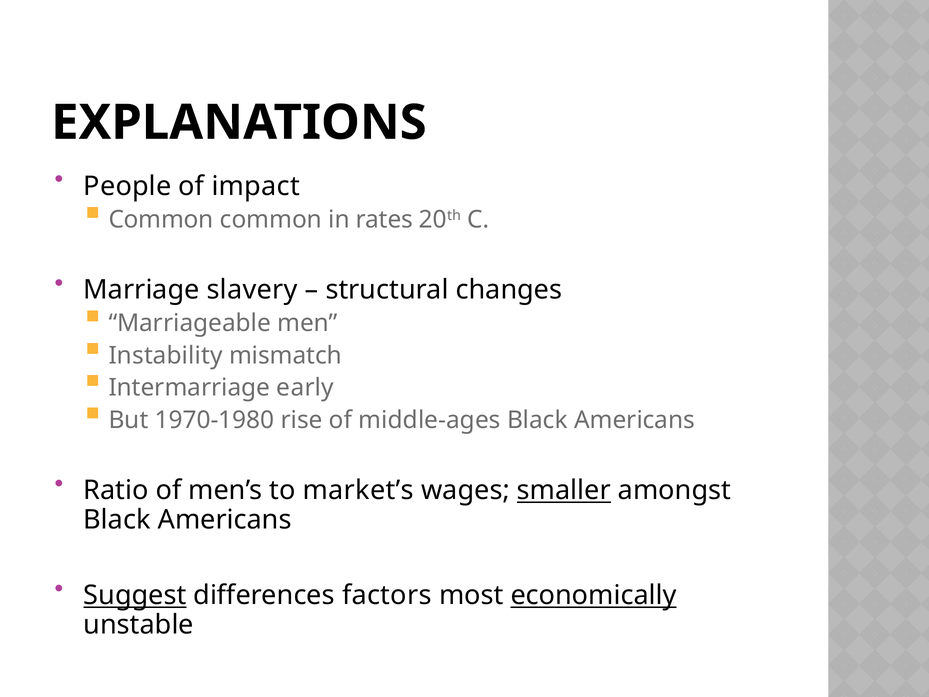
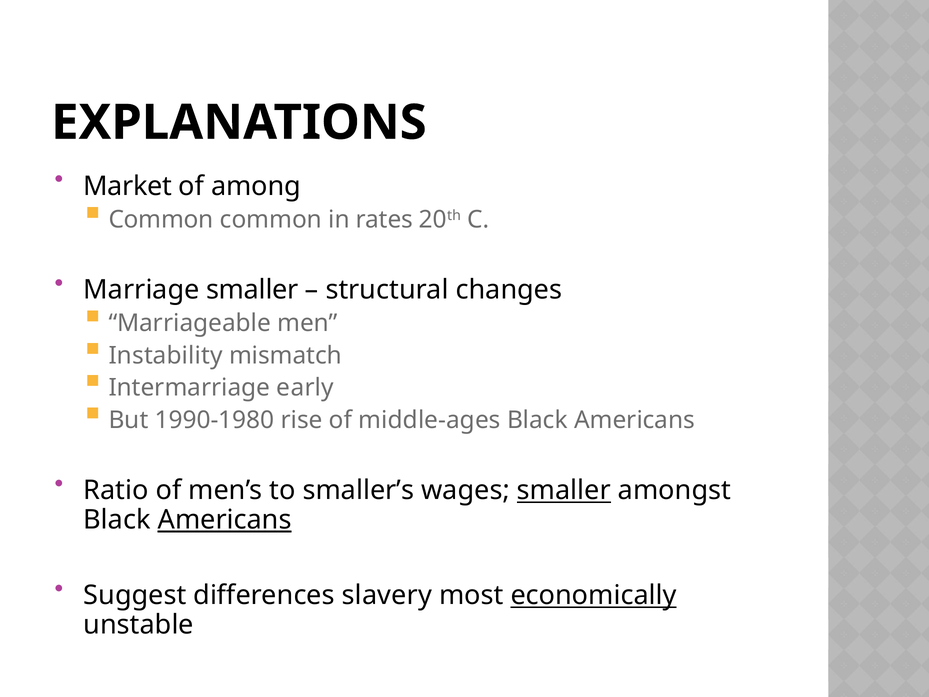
People: People -> Market (128, 186)
impact: impact -> among (256, 186)
Marriage slavery: slavery -> smaller (252, 290)
1970-1980: 1970-1980 -> 1990-1980 (215, 420)
market’s: market’s -> smaller’s (358, 490)
Americans underline: none -> present (225, 520)
Suggest underline: present -> none (135, 595)
factors: factors -> slavery (387, 595)
